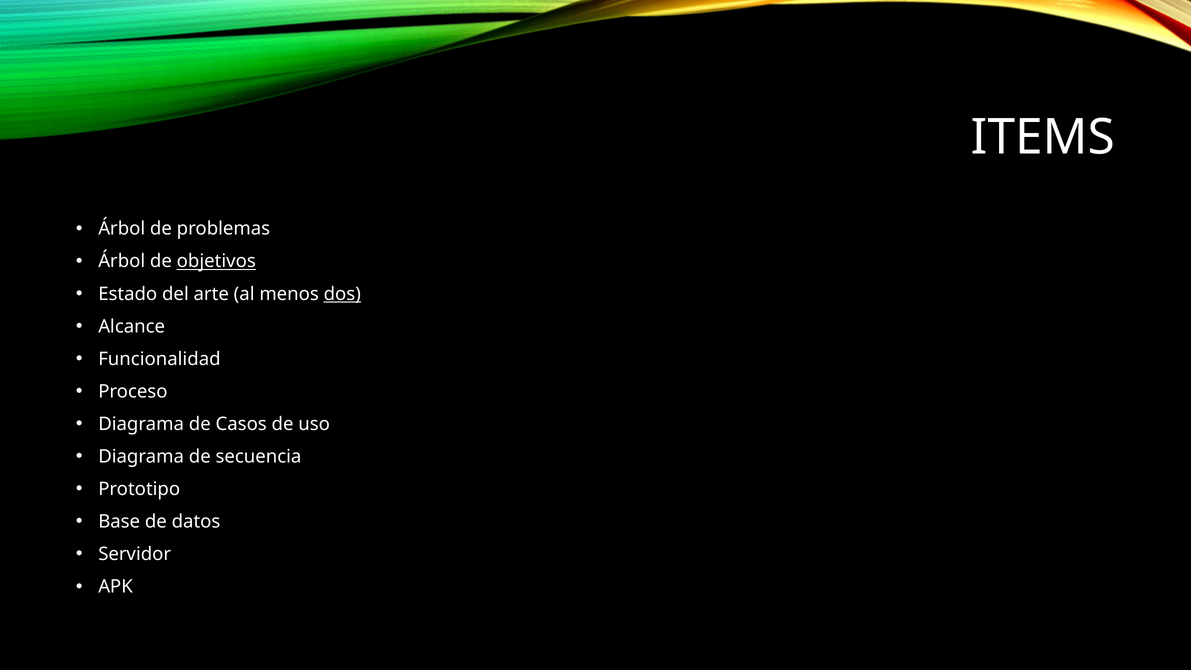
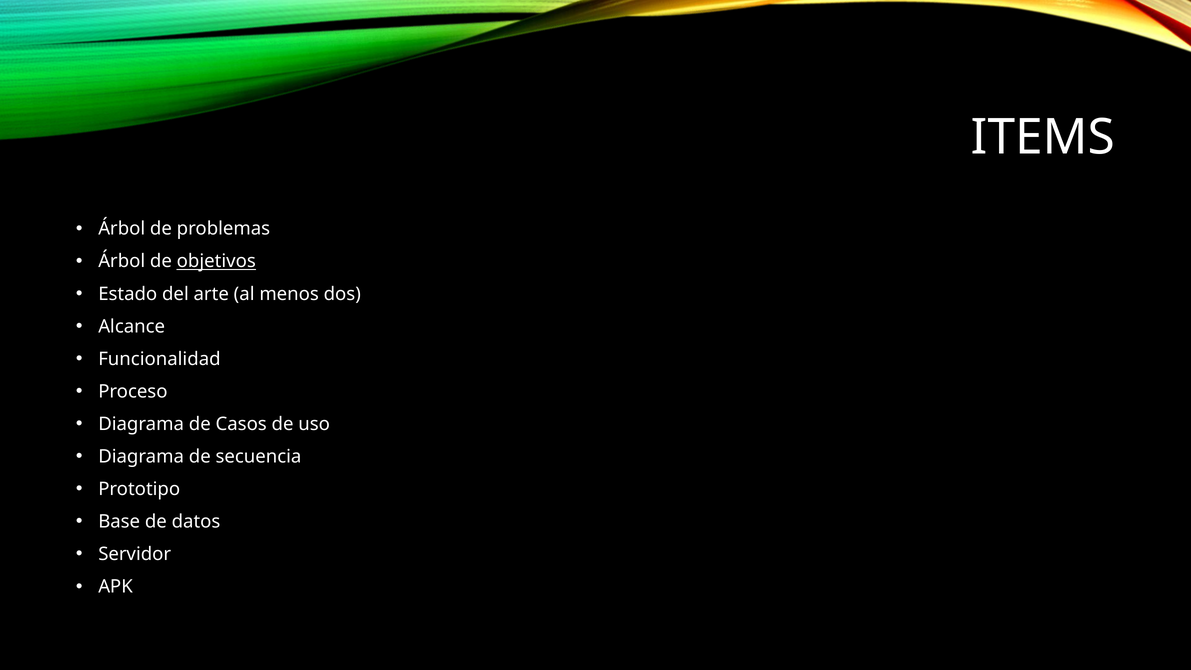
dos underline: present -> none (342, 294)
